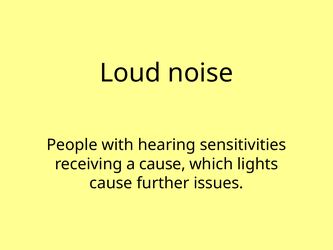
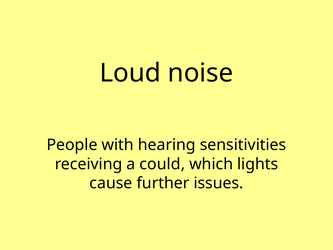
a cause: cause -> could (162, 164)
